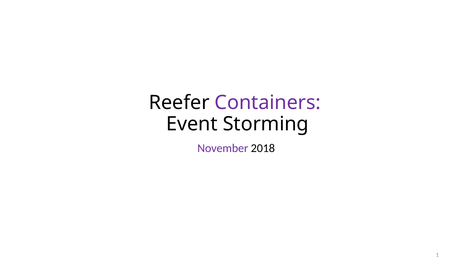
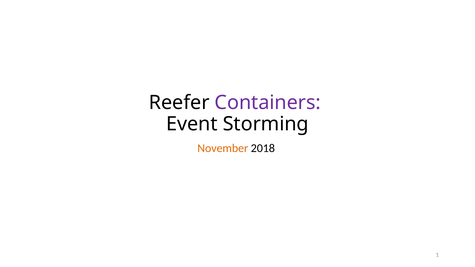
November colour: purple -> orange (223, 148)
